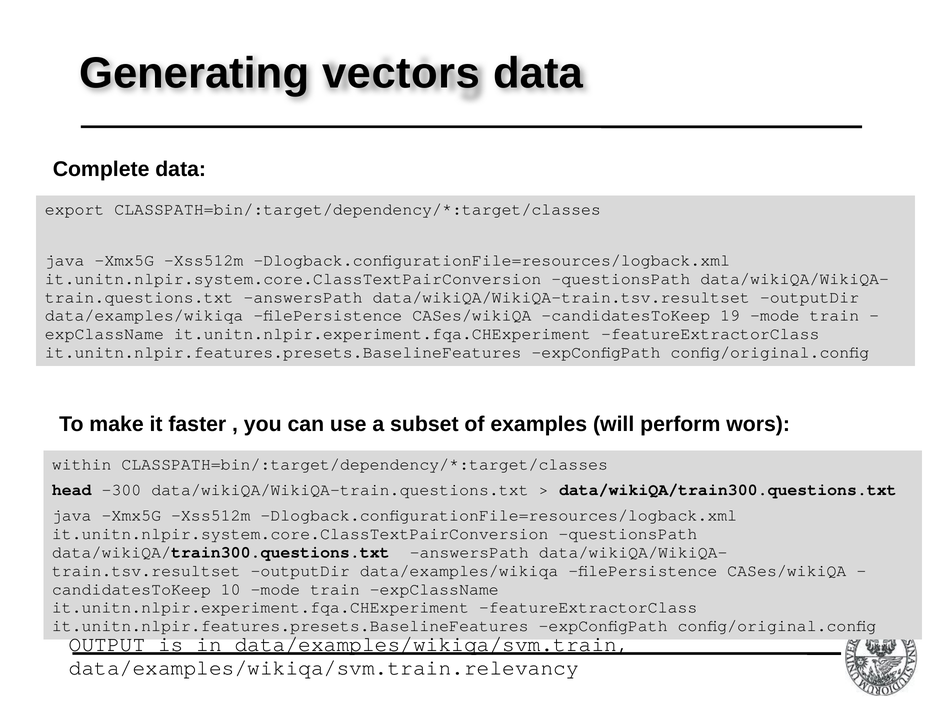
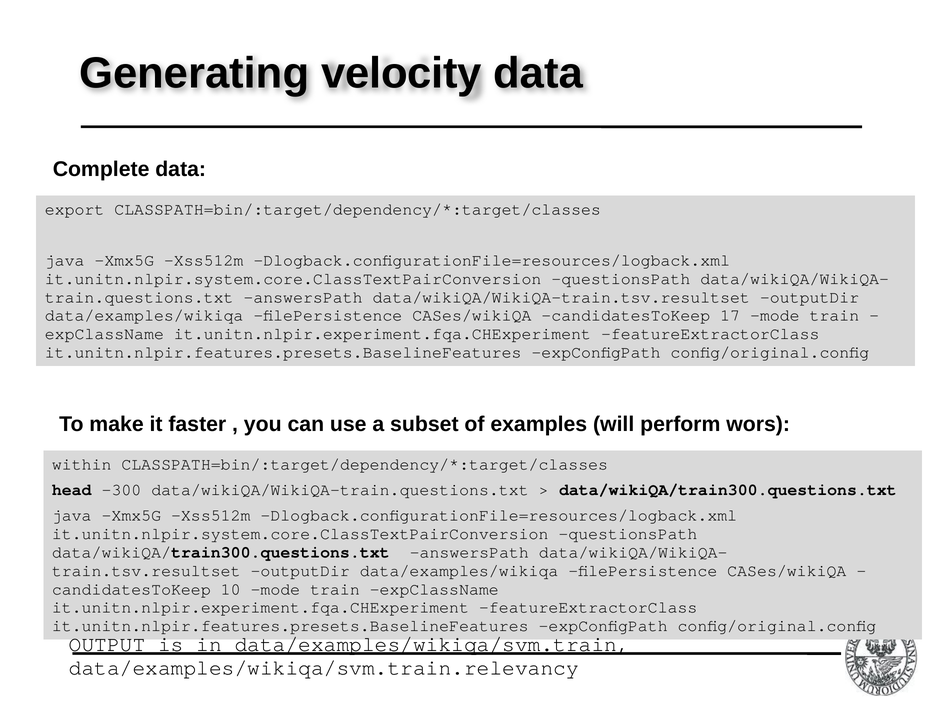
vectors: vectors -> velocity (401, 73)
19: 19 -> 17 (730, 315)
